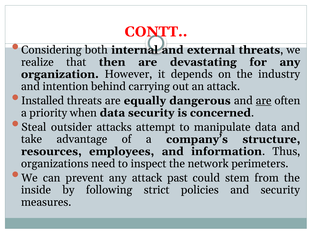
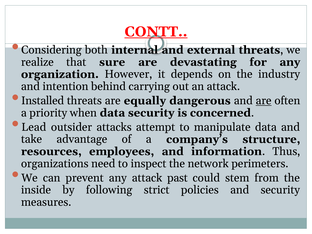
CONTT underline: none -> present (156, 32)
then: then -> sure (112, 62)
Steal: Steal -> Lead (34, 127)
